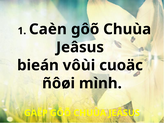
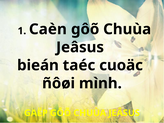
vôùi: vôùi -> taéc (79, 65)
